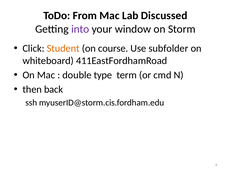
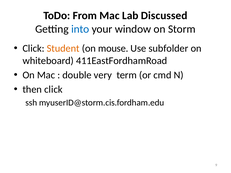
into colour: purple -> blue (80, 29)
course: course -> mouse (113, 48)
type: type -> very (103, 75)
then back: back -> click (53, 90)
